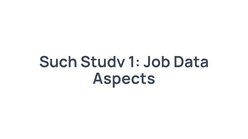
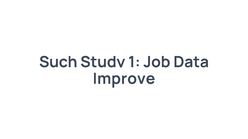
Aspects: Aspects -> Improve (124, 79)
